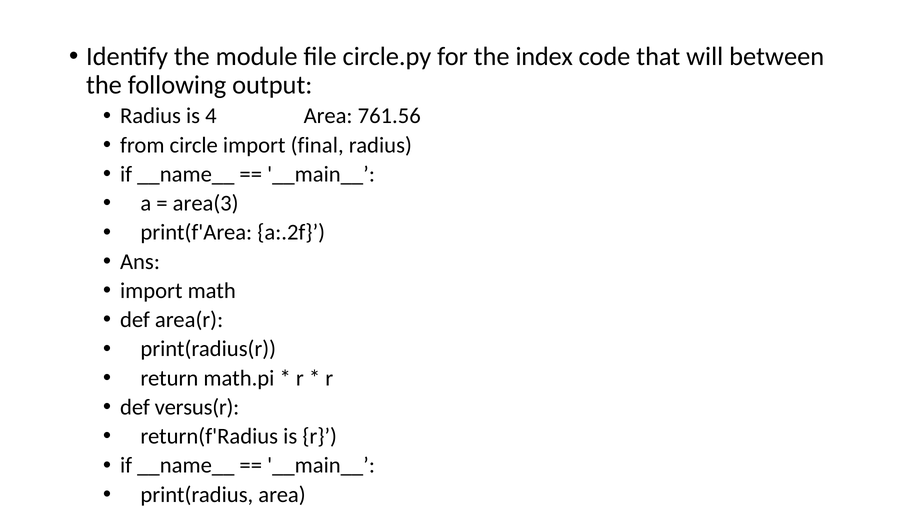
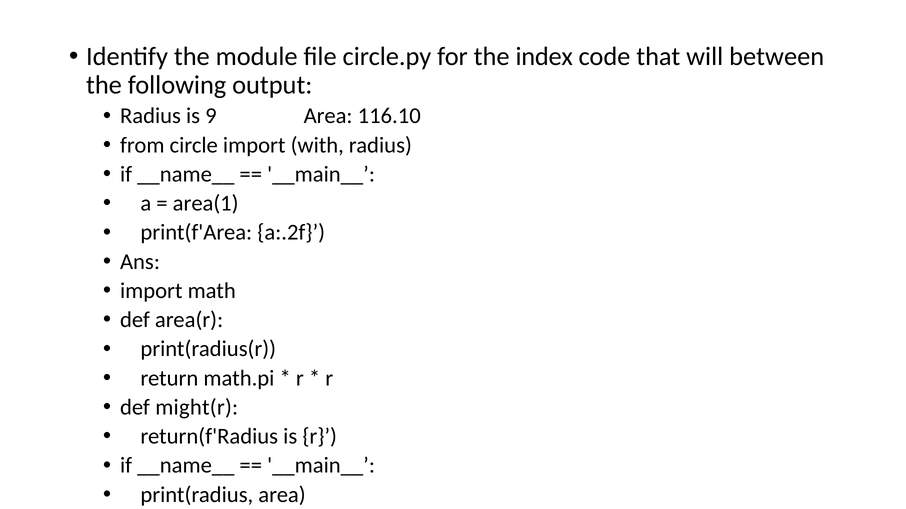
4: 4 -> 9 (211, 116)
761.56: 761.56 -> 116.10 (389, 116)
final: final -> with (317, 145)
area(3: area(3 -> area(1 (206, 204)
versus(r: versus(r -> might(r (197, 408)
